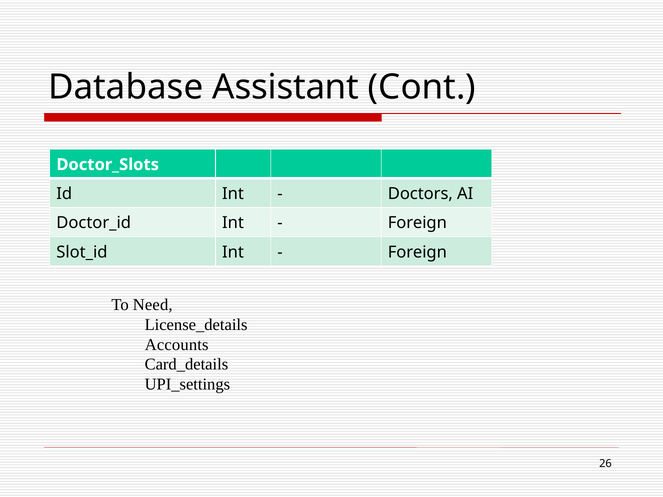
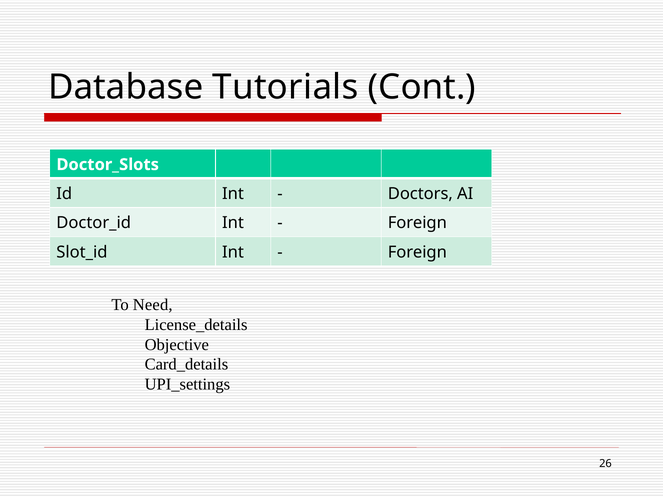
Assistant: Assistant -> Tutorials (285, 87)
Accounts: Accounts -> Objective (177, 345)
